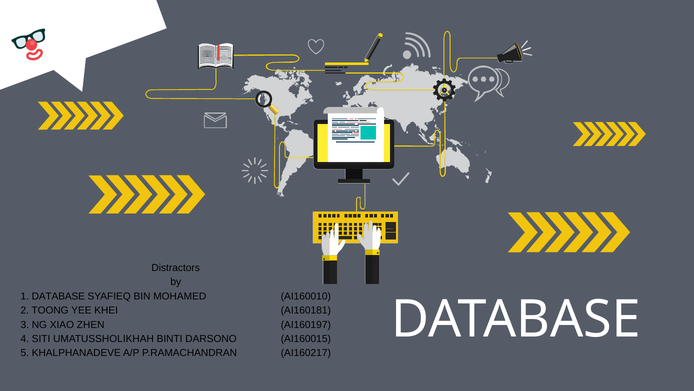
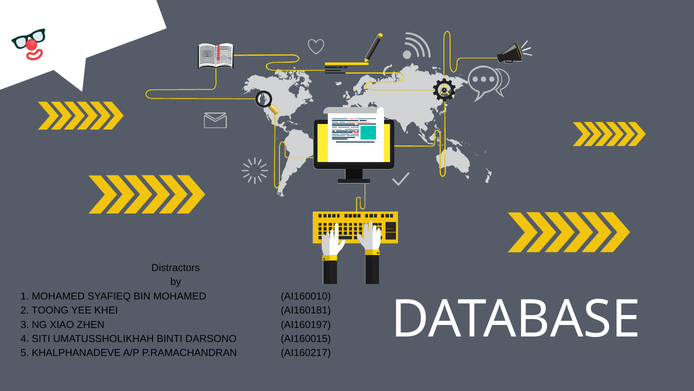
1 DATABASE: DATABASE -> MOHAMED (58, 296)
